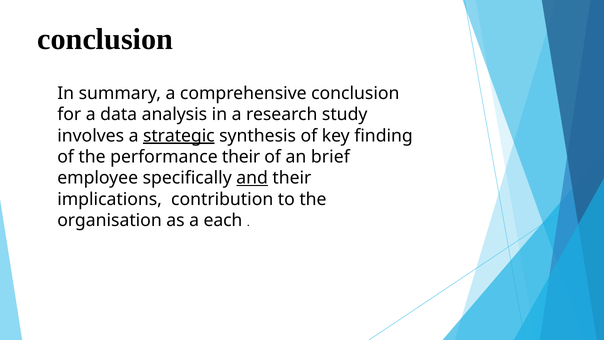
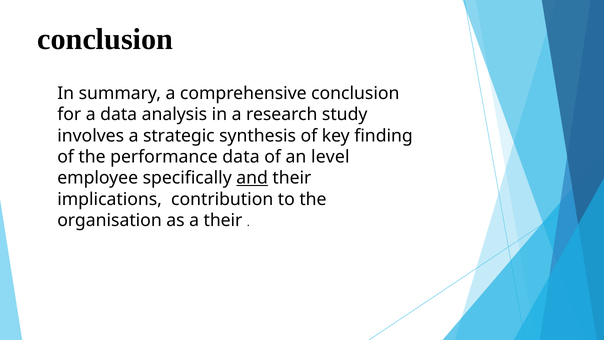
strategic underline: present -> none (179, 136)
performance their: their -> data (241, 157)
brief: brief -> level (330, 157)
a each: each -> their (223, 220)
